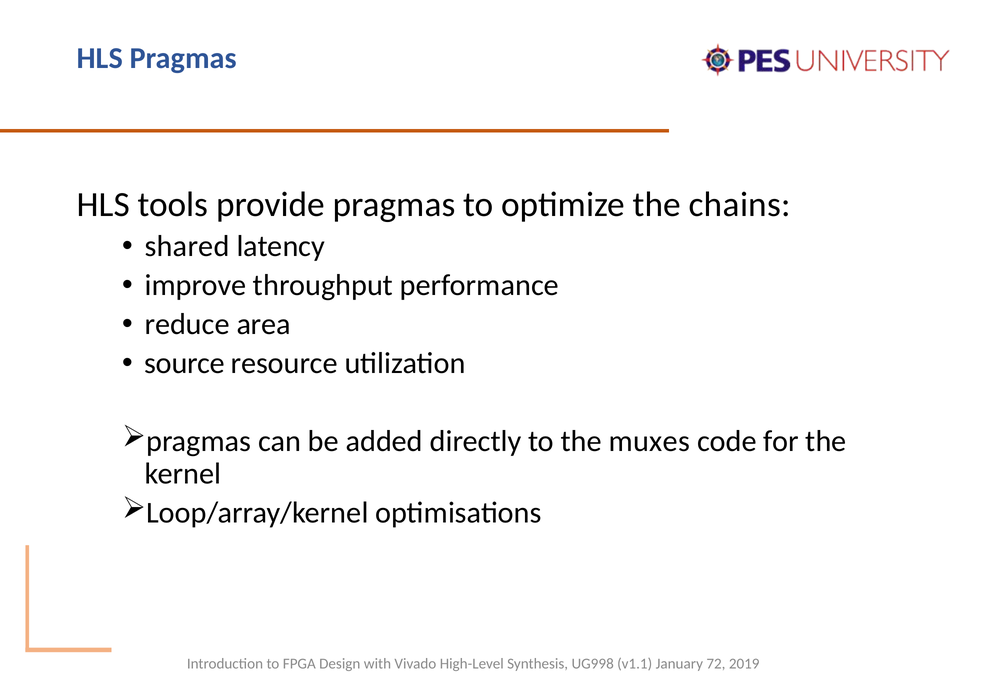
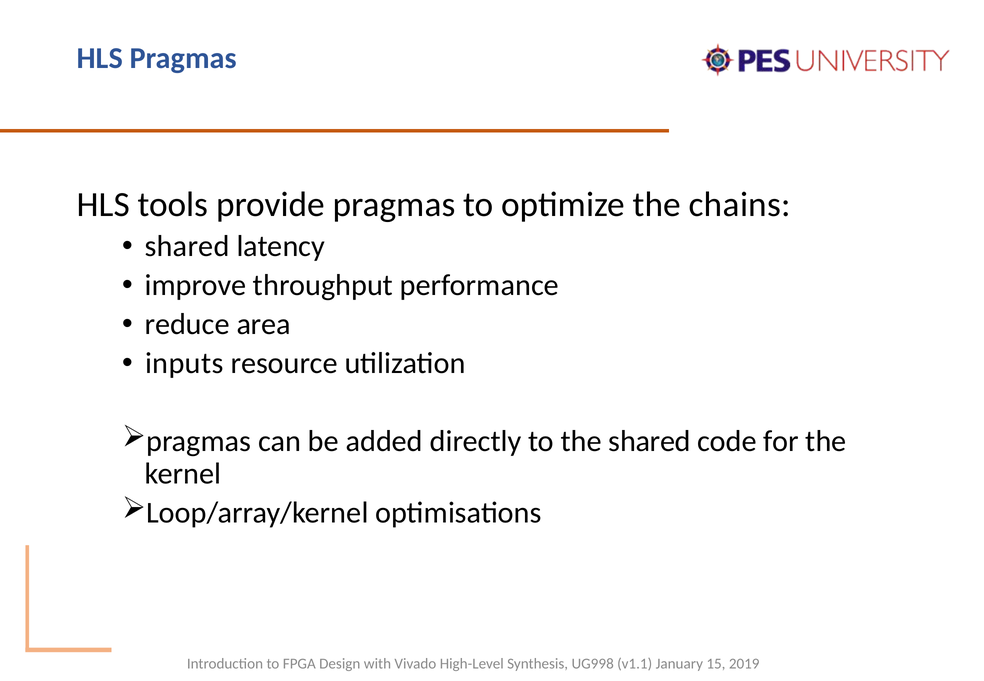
source: source -> inputs (184, 363)
the muxes: muxes -> shared (650, 441)
72: 72 -> 15 (716, 664)
